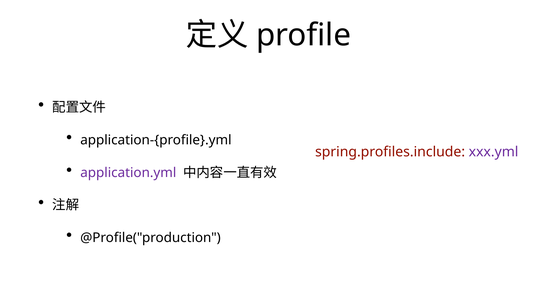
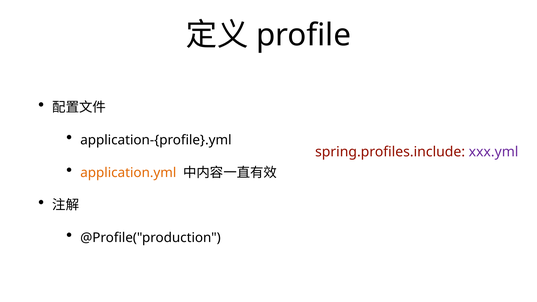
application.yml colour: purple -> orange (128, 173)
